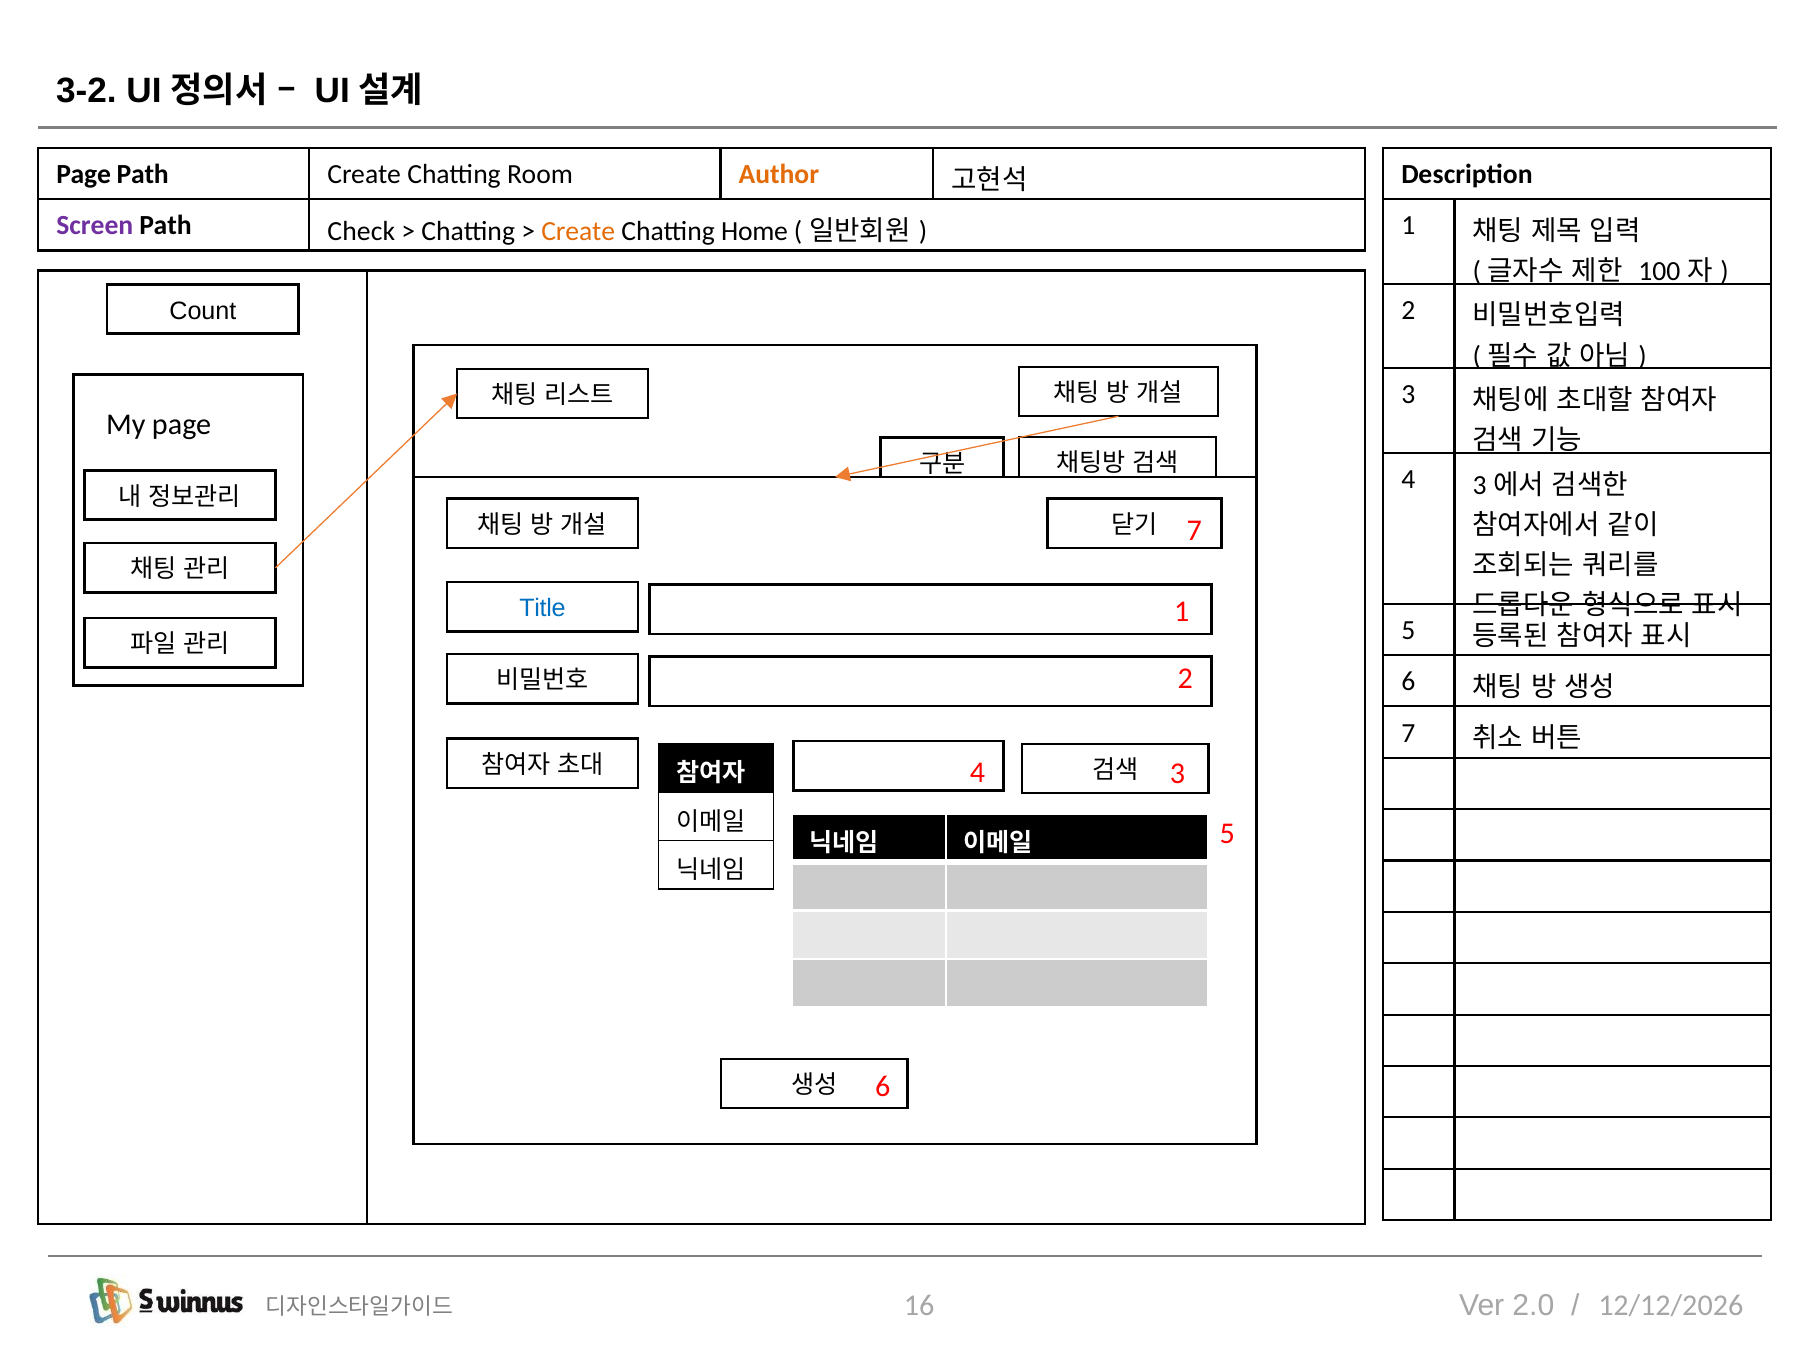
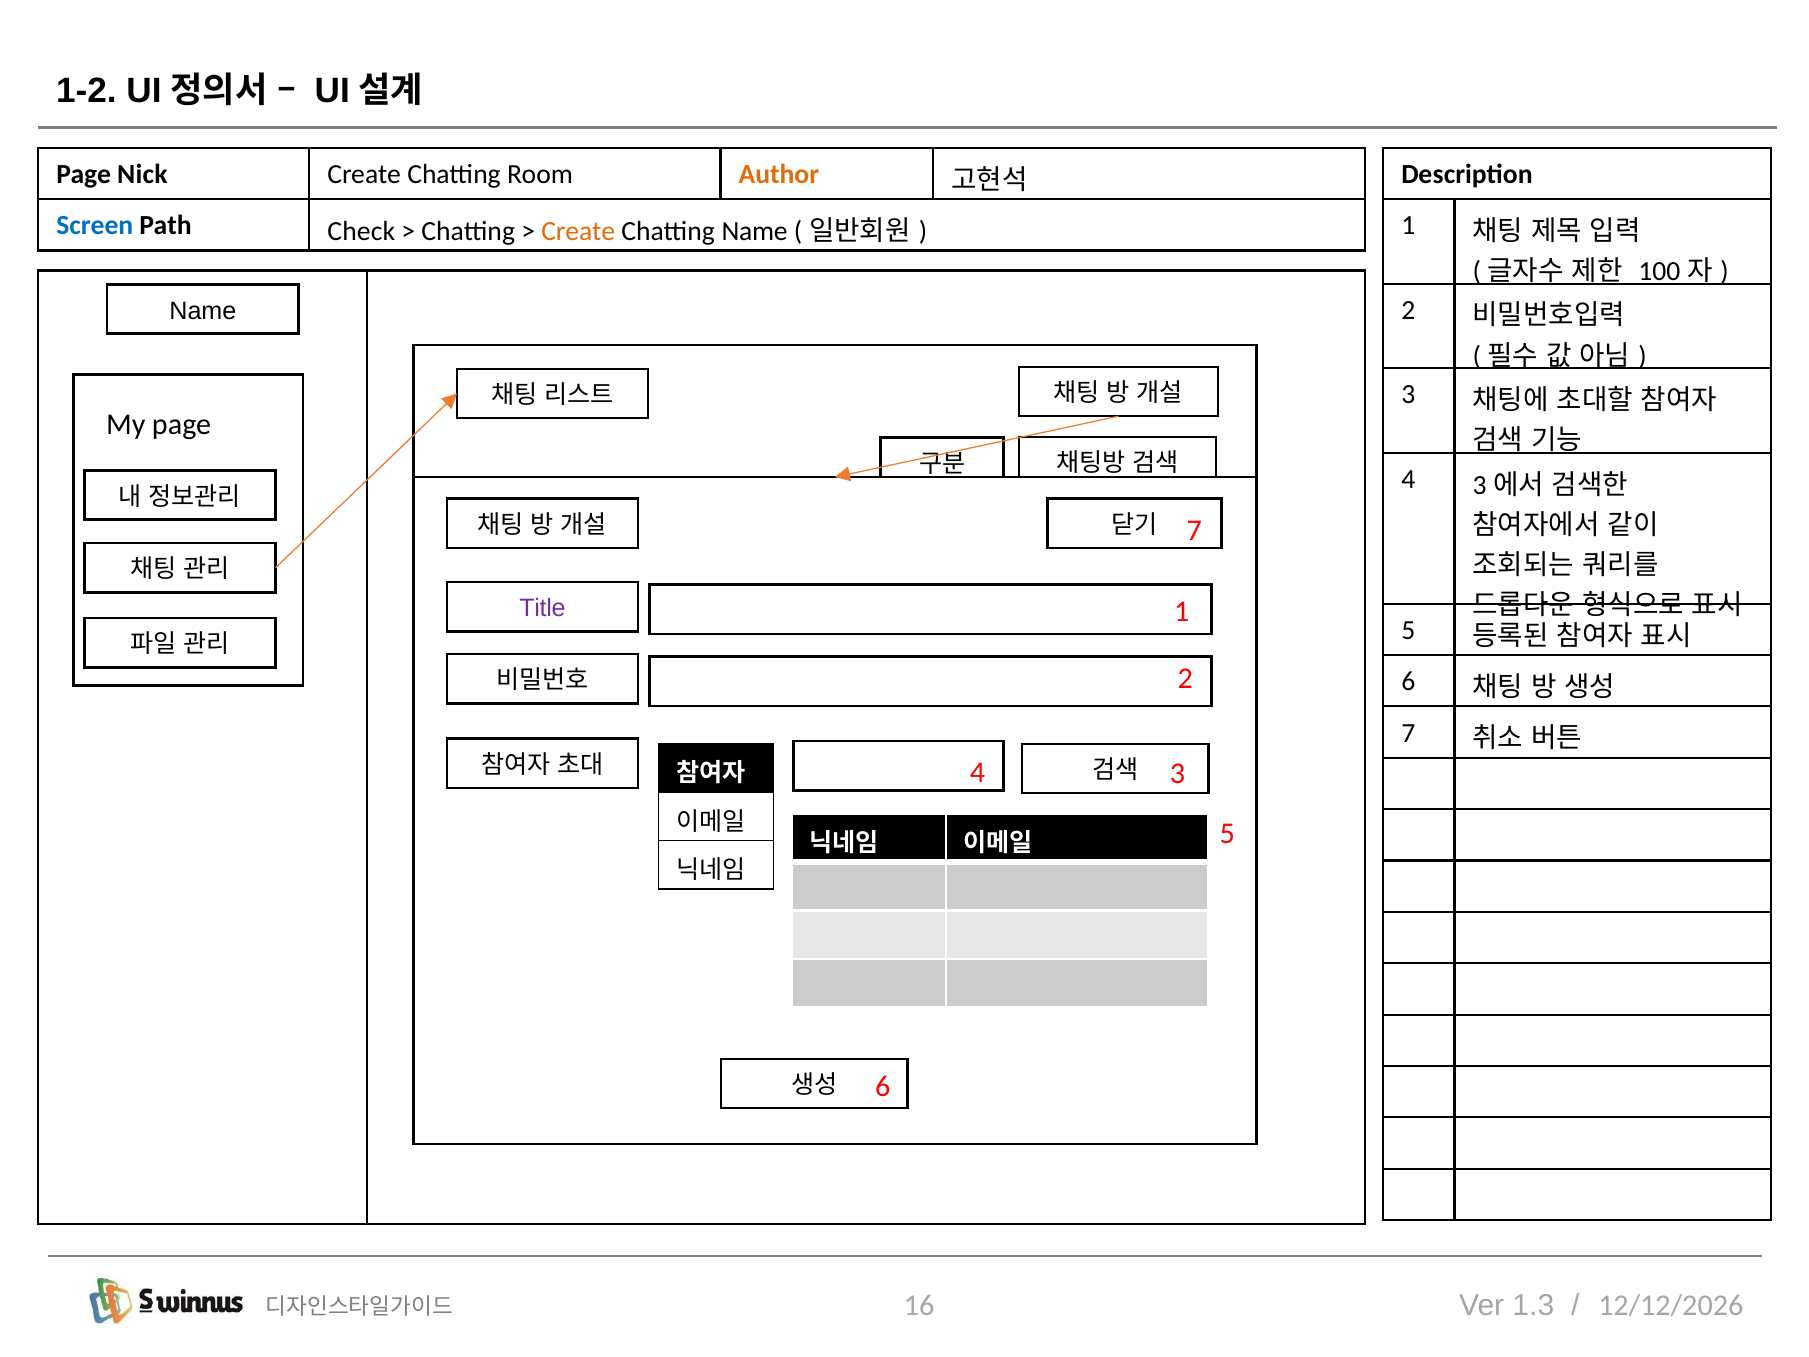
3-2: 3-2 -> 1-2 (86, 91)
Page Path: Path -> Nick (142, 174)
Screen colour: purple -> blue (95, 226)
Chatting Home: Home -> Name (755, 231)
Count: Count -> Name (203, 311)
Title colour: blue -> purple (542, 608)
2.0: 2.0 -> 1.3 (1533, 1305)
